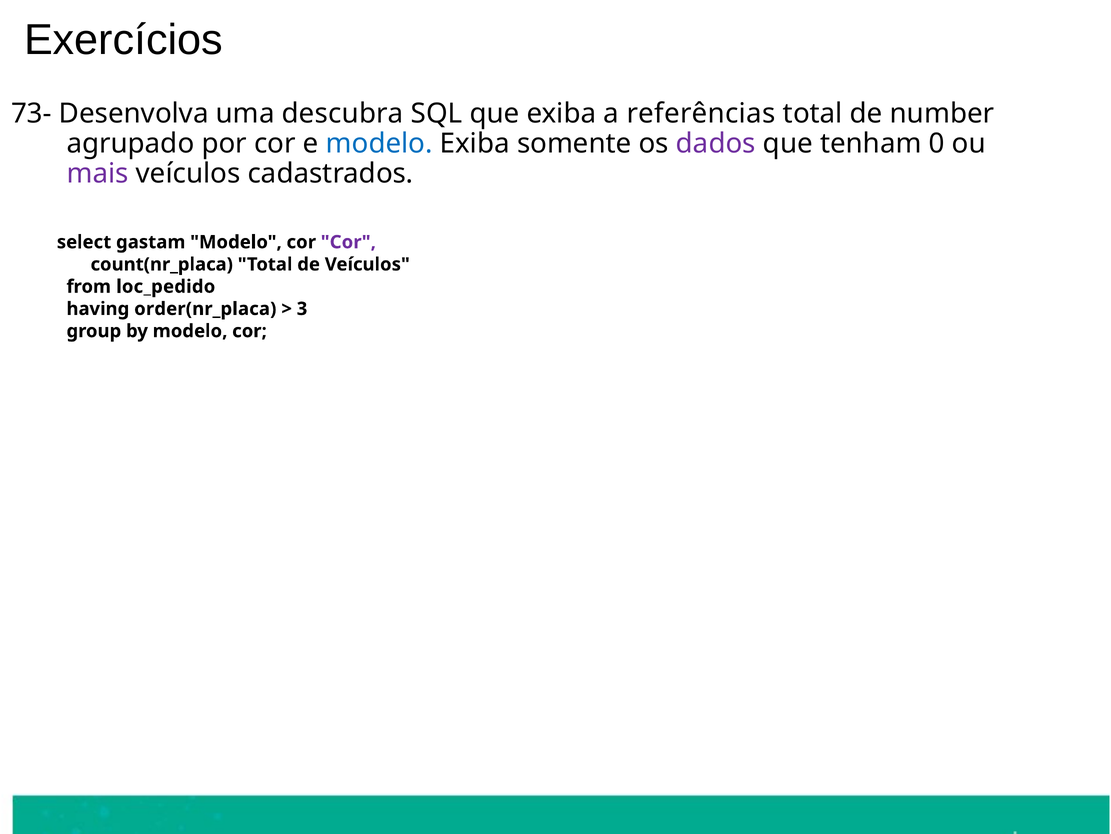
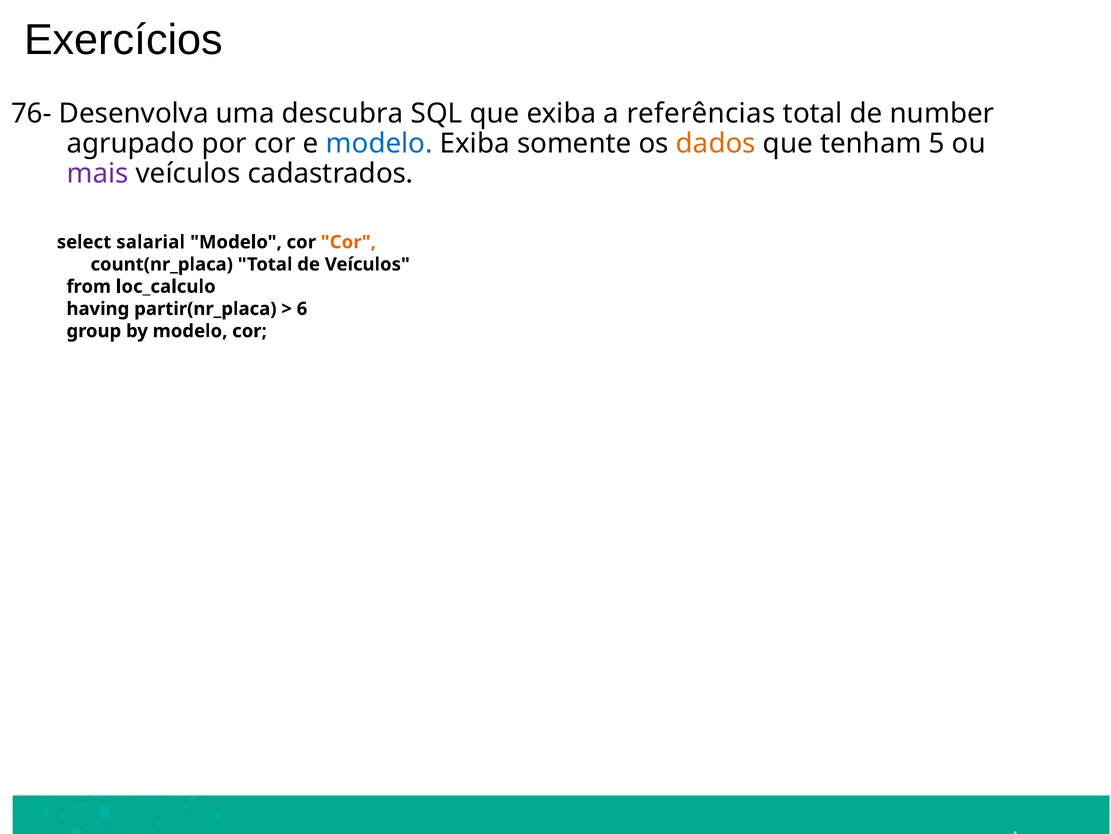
73-: 73- -> 76- (31, 113)
dados colour: purple -> orange (716, 143)
0: 0 -> 5 (937, 143)
gastam: gastam -> salarial (151, 242)
Cor colour: purple -> orange (348, 242)
loc_pedido: loc_pedido -> loc_calculo (166, 286)
order(nr_placa: order(nr_placa -> partir(nr_placa (205, 309)
3: 3 -> 6 (302, 309)
